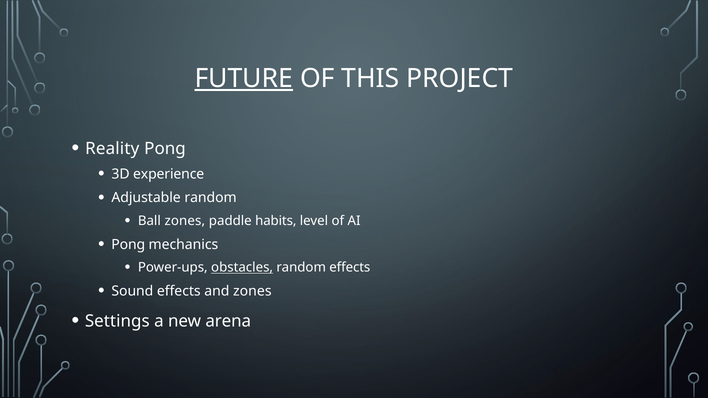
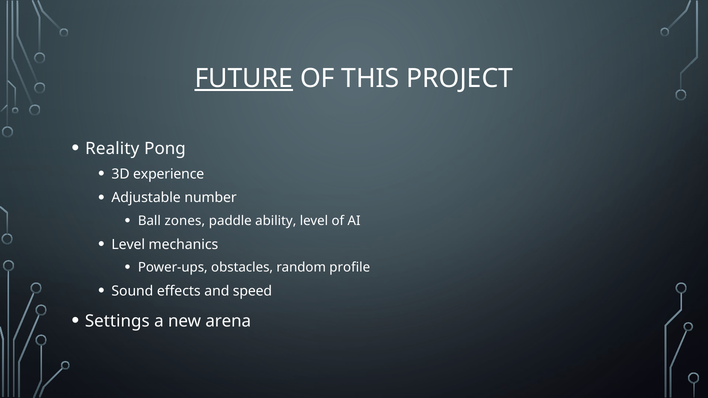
Adjustable random: random -> number (211, 198)
habits: habits -> ability (276, 221)
Pong: Pong -> Level (128, 245)
obstacles underline: present -> none (242, 268)
random effects: effects -> profile (350, 268)
and zones: zones -> speed (252, 291)
